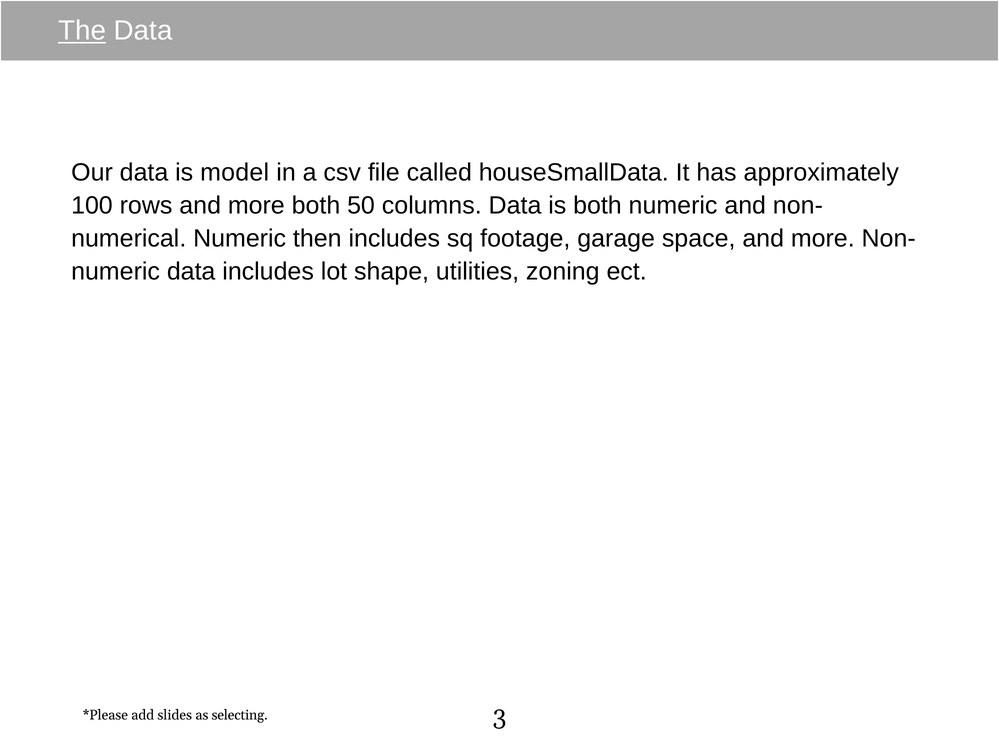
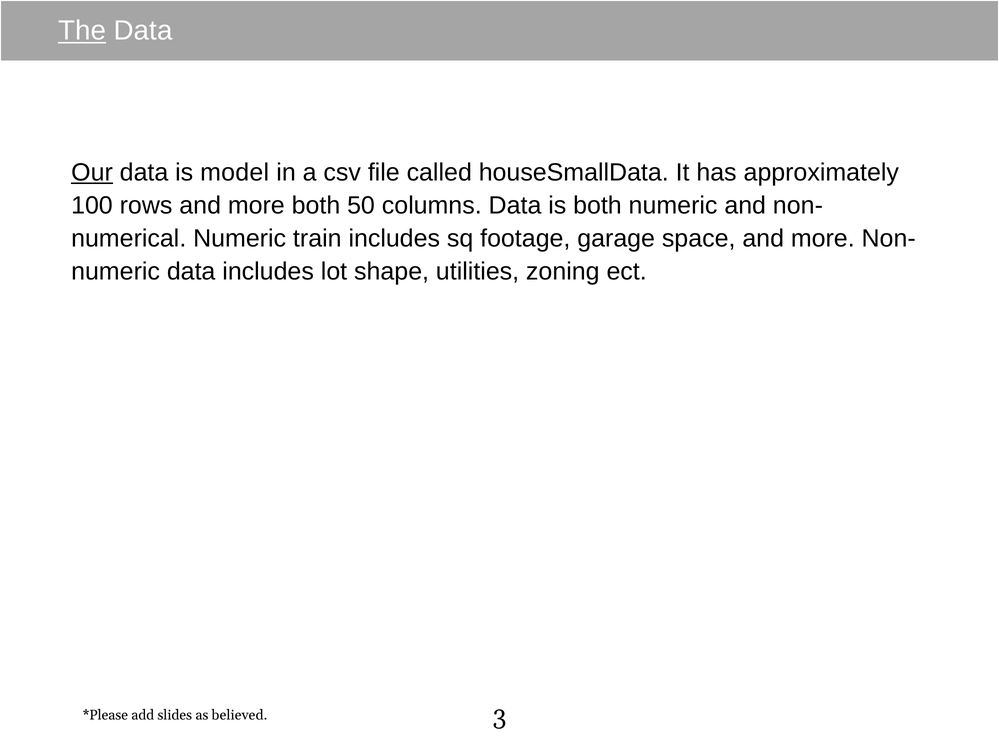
Our underline: none -> present (92, 173)
then: then -> train (317, 239)
selecting: selecting -> believed (240, 716)
